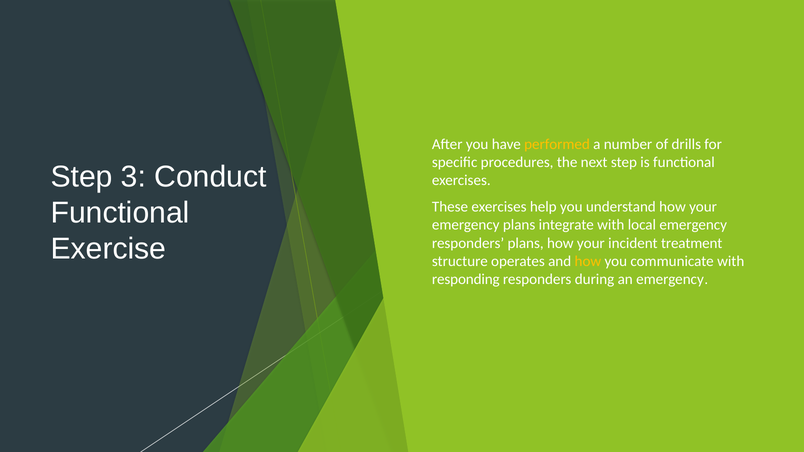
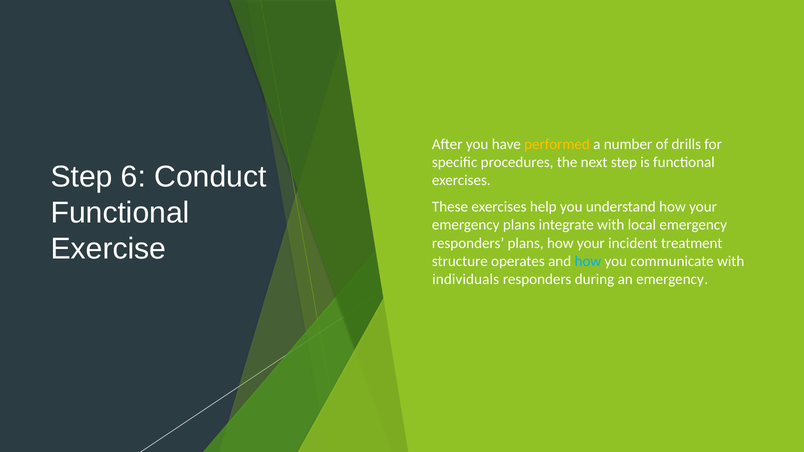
3: 3 -> 6 (133, 177)
how colour: yellow -> light blue (588, 261)
responding: responding -> individuals (466, 279)
